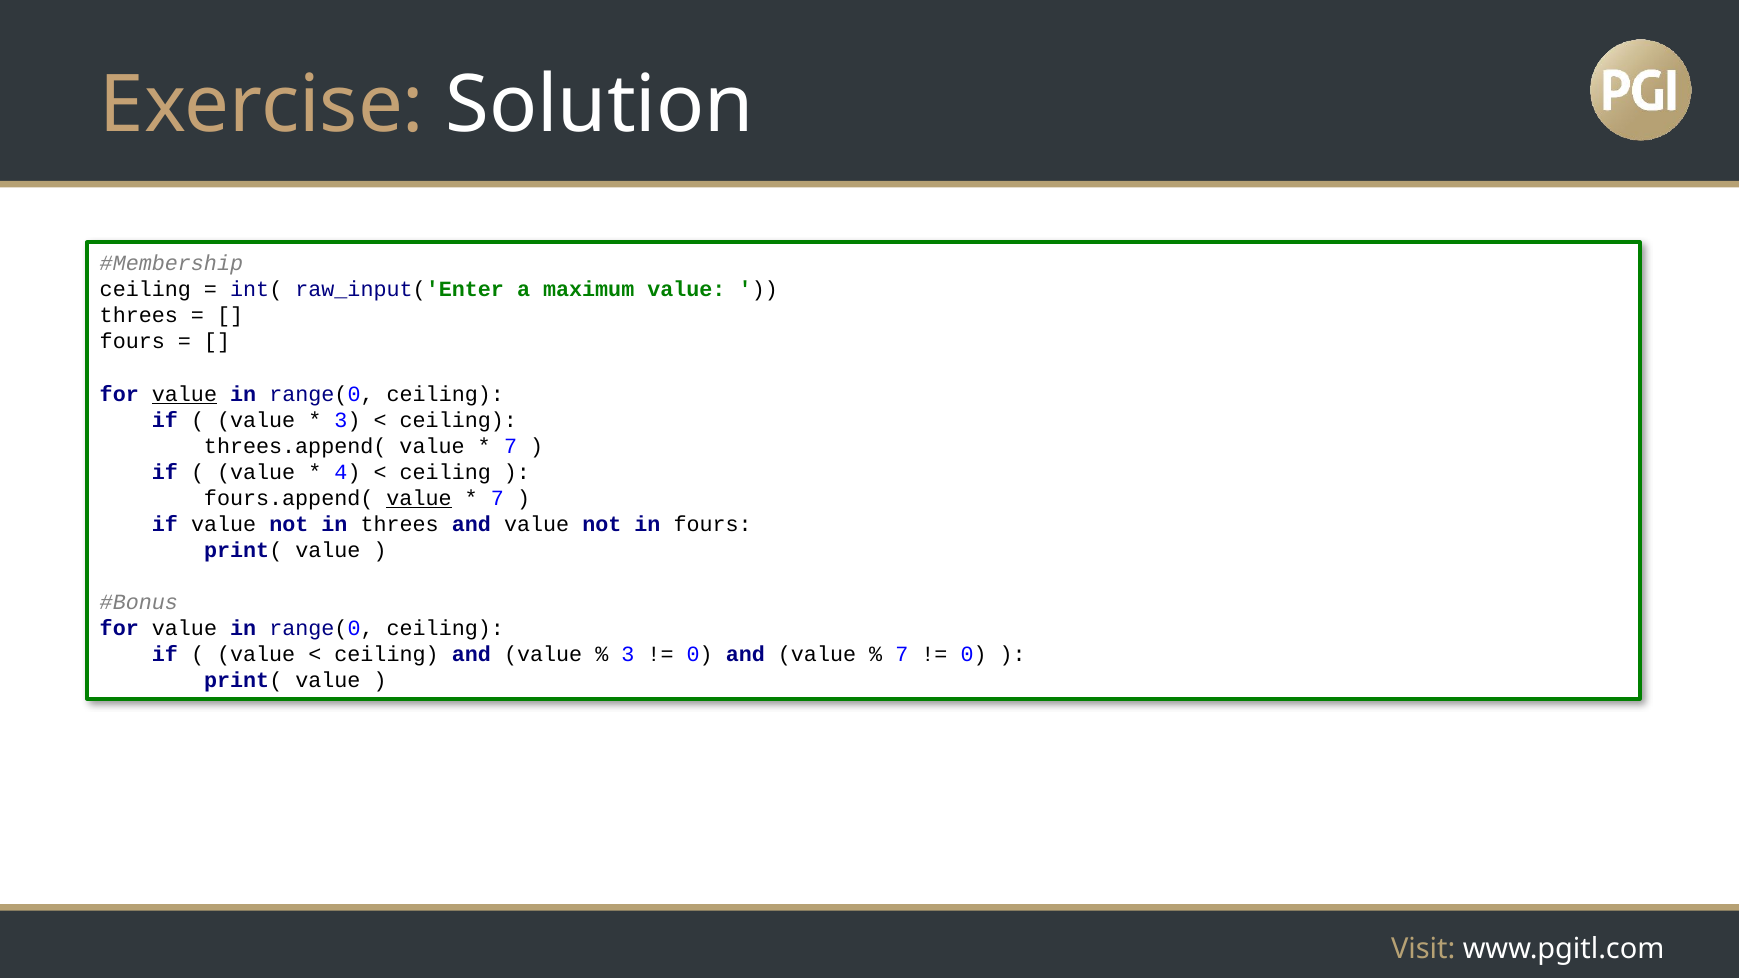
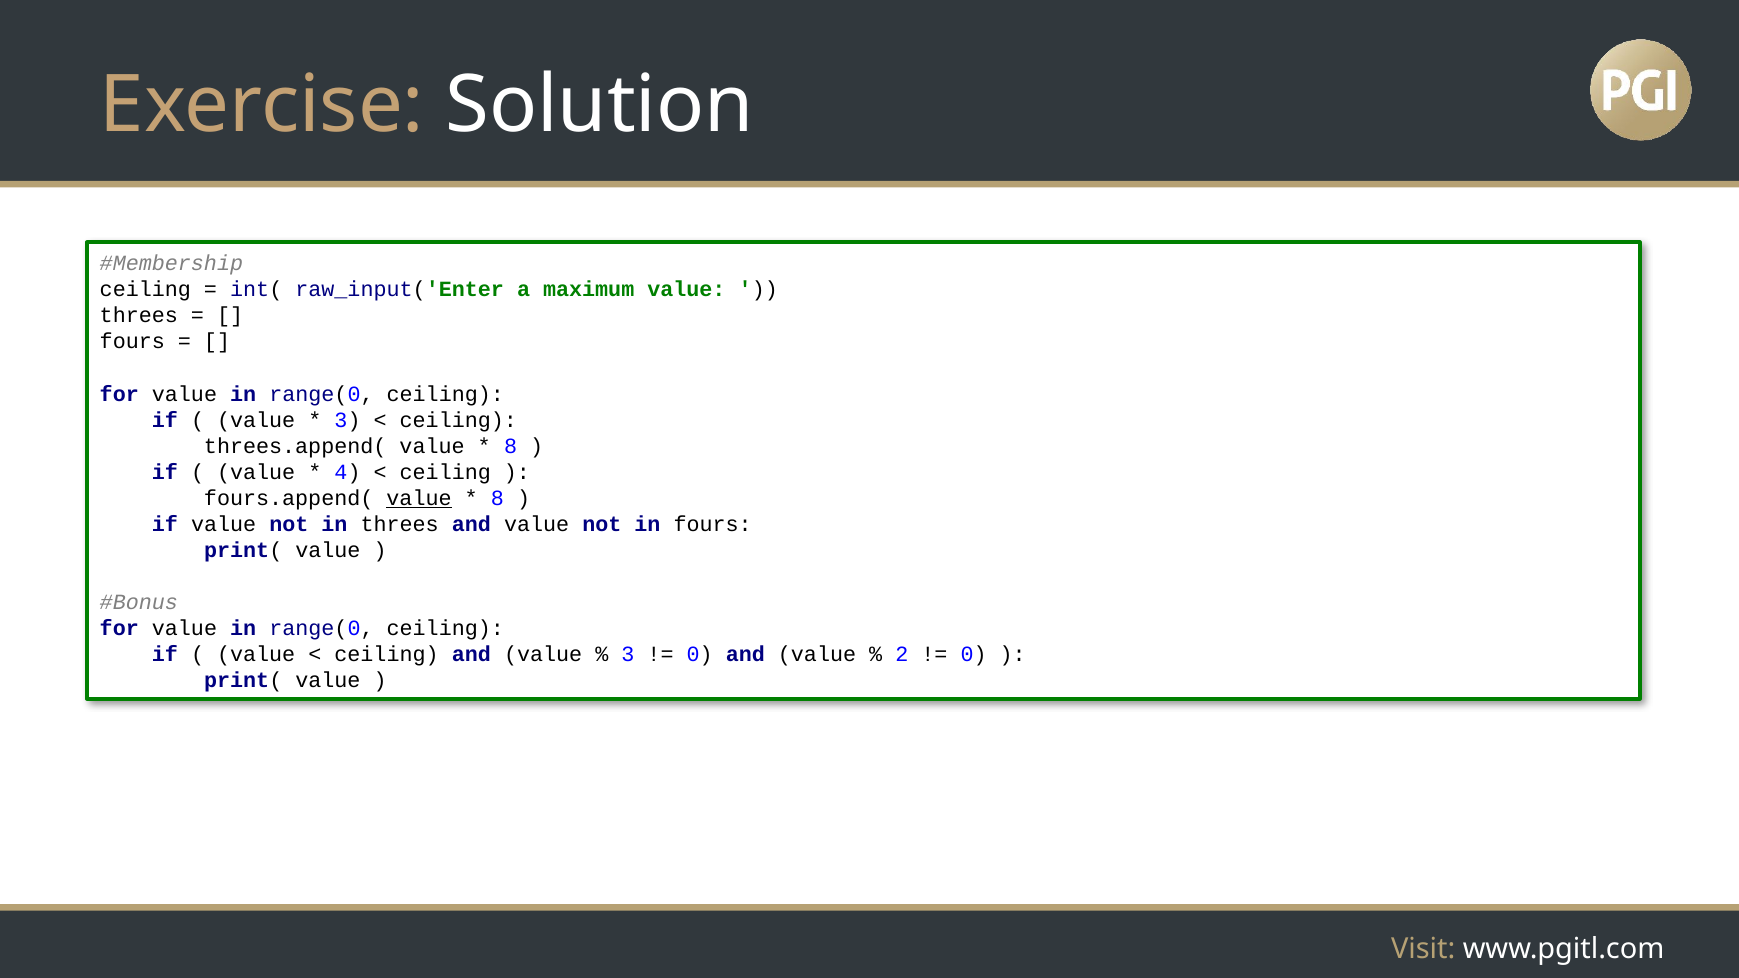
value underline: present -> none (184, 394)
7: 7 -> 8 (511, 446)
7: 7 -> 8 (498, 498)
7: 7 -> 2 (902, 655)
